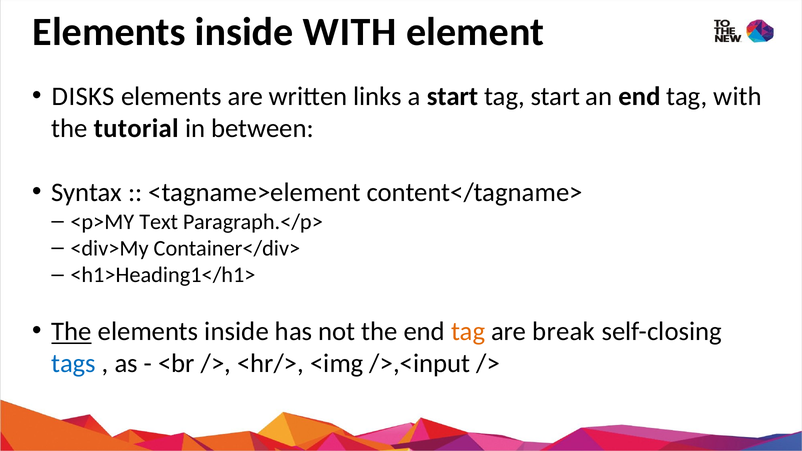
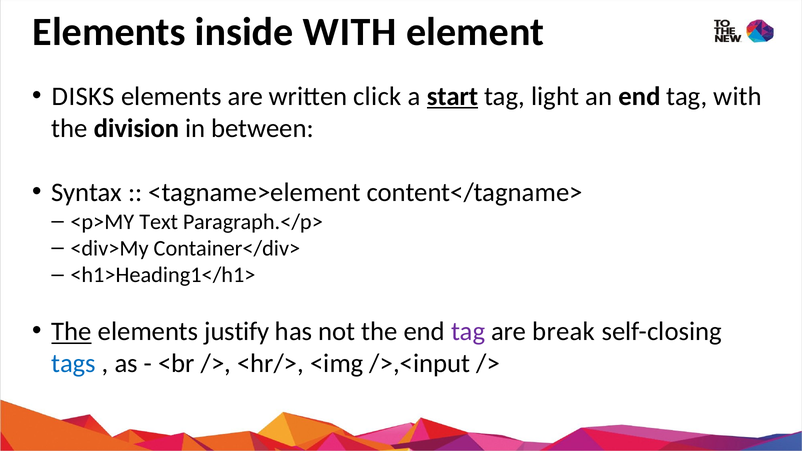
links: links -> click (377, 96)
start underline: none -> present (452, 96)
tag start: start -> light (555, 96)
tutorial: tutorial -> division (136, 128)
inside: inside -> justify (237, 332)
tag colour: orange -> purple (468, 332)
